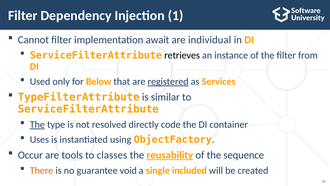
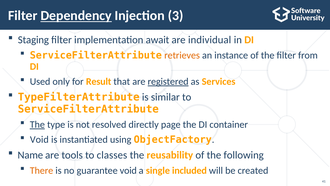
Dependency underline: none -> present (76, 16)
1: 1 -> 3 (176, 16)
Cannot: Cannot -> Staging (33, 40)
retrieves colour: black -> orange (182, 55)
Below: Below -> Result (99, 81)
code: code -> page (171, 124)
Uses: Uses -> Void (39, 139)
Occur: Occur -> Name (30, 155)
reusability underline: present -> none (170, 155)
sequence: sequence -> following (244, 155)
